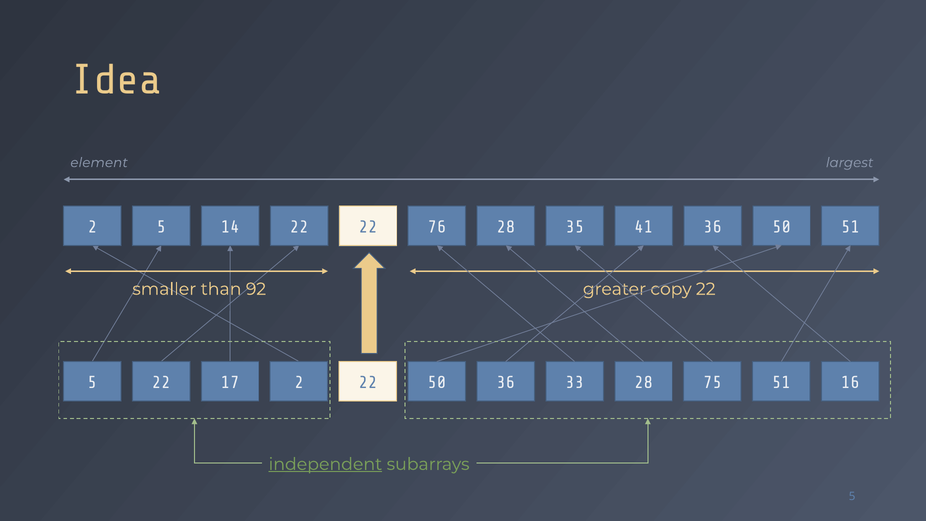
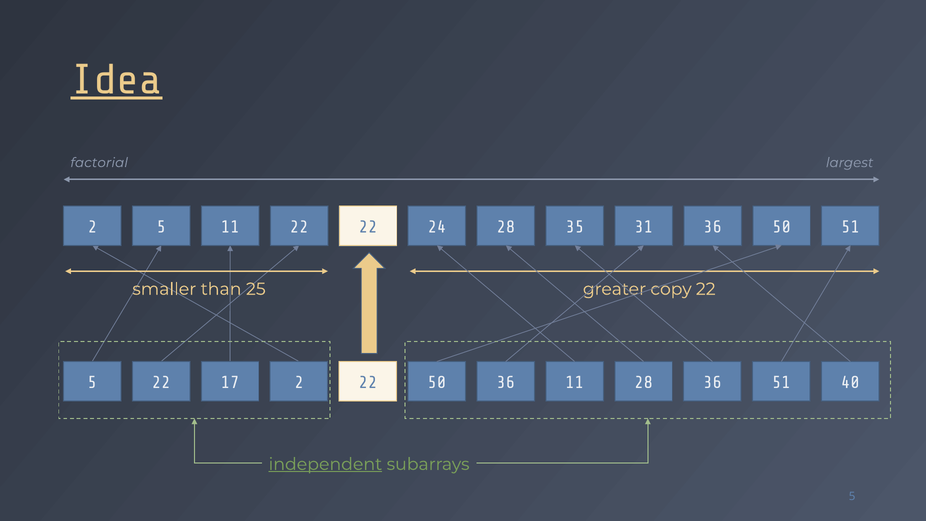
Idea underline: none -> present (116, 80)
element: element -> factorial (99, 163)
5 14: 14 -> 11 (230, 227)
76: 76 -> 24 (437, 227)
41: 41 -> 31 (644, 227)
92: 92 -> 25 (256, 289)
36 33: 33 -> 11 (575, 382)
28 75: 75 -> 36 (712, 382)
16: 16 -> 40 (850, 382)
